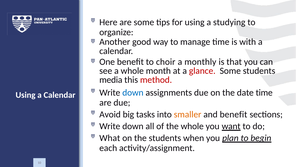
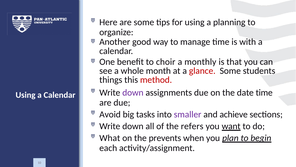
studying: studying -> planning (229, 22)
media: media -> things (111, 80)
down colour: blue -> purple (133, 92)
smaller colour: orange -> purple (188, 114)
and benefit: benefit -> achieve (234, 114)
the whole: whole -> refers (192, 126)
the students: students -> prevents (165, 138)
